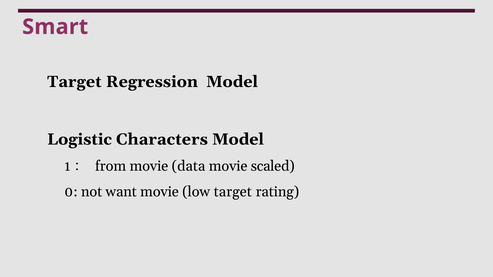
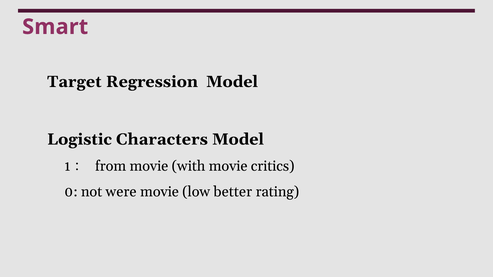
data: data -> with (189, 166)
scaled: scaled -> critics (273, 166)
want: want -> were (121, 192)
low target: target -> better (233, 192)
